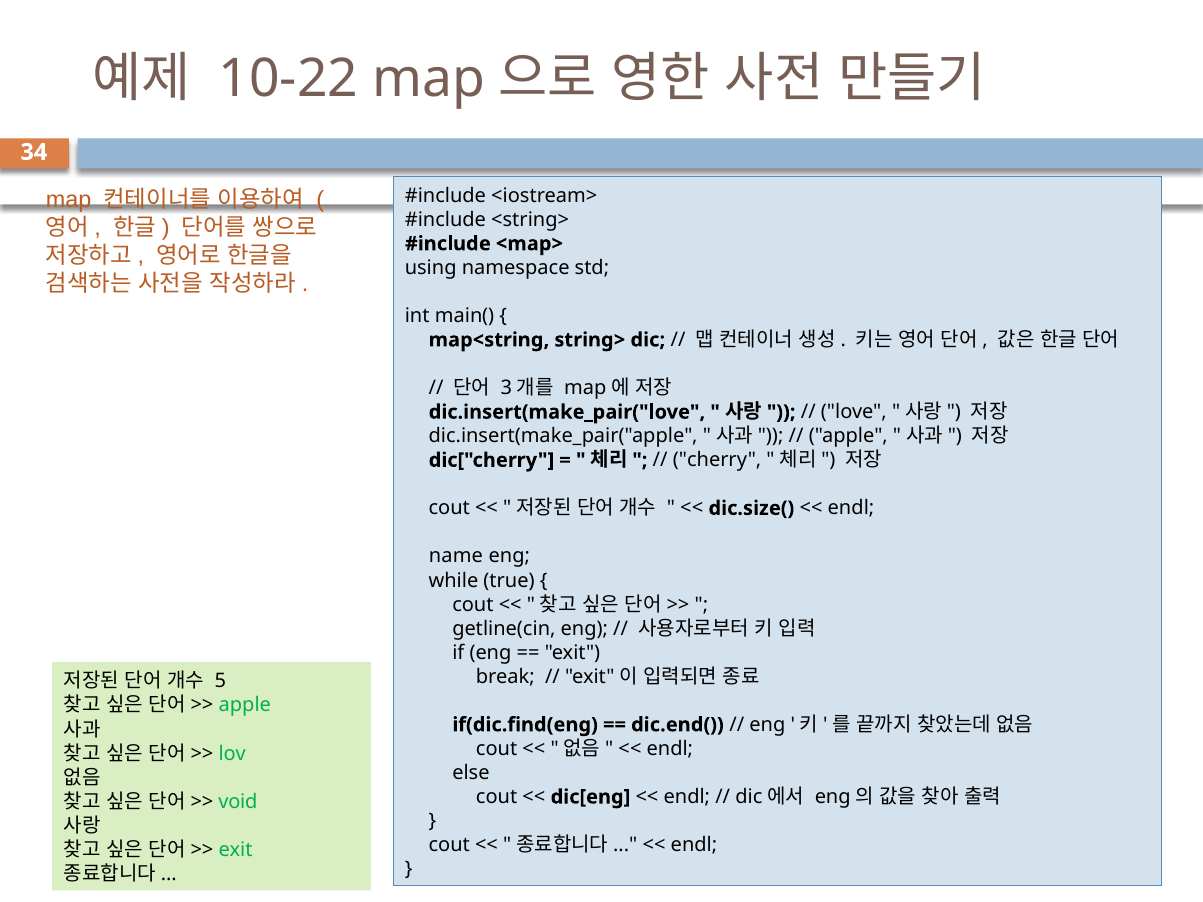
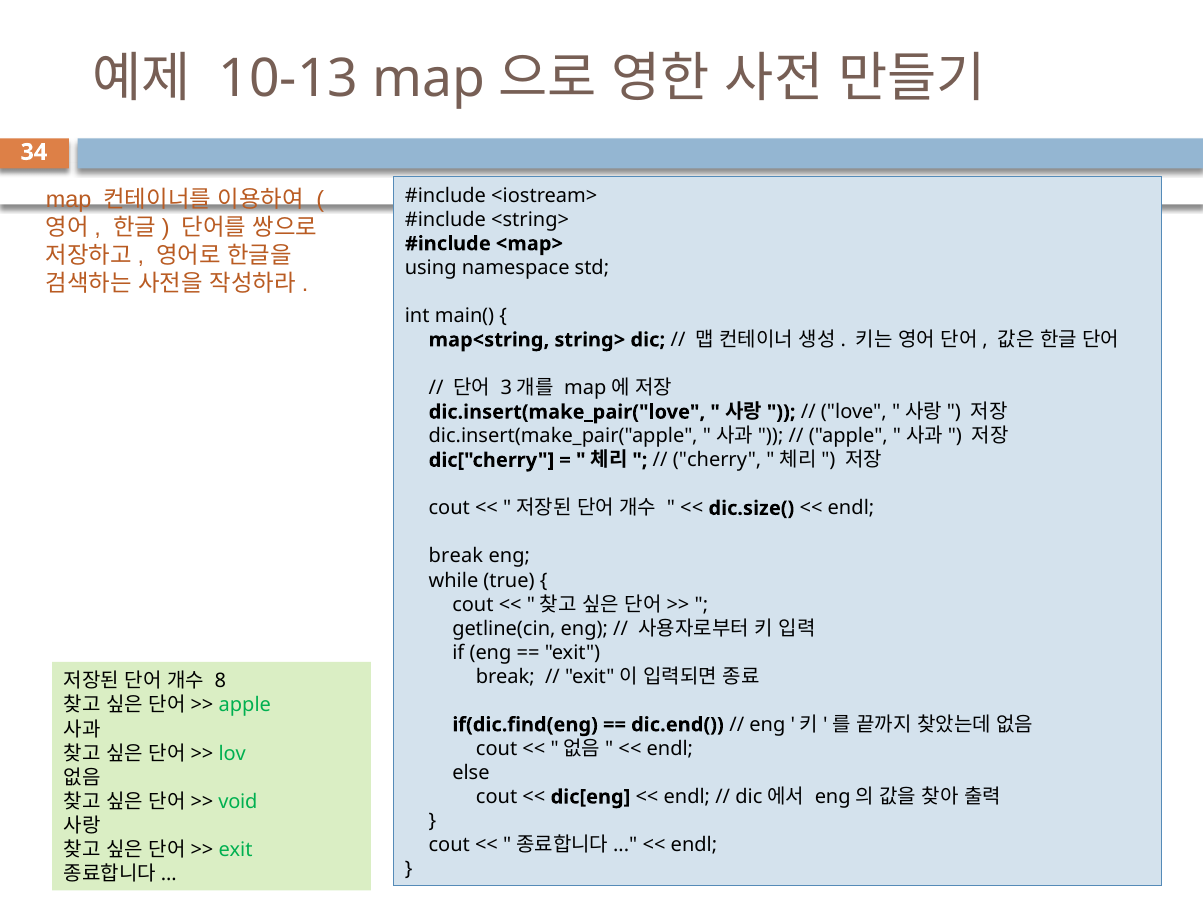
10-22: 10-22 -> 10-13 (289, 78)
name: name -> break (456, 557)
5: 5 -> 8 (220, 682)
